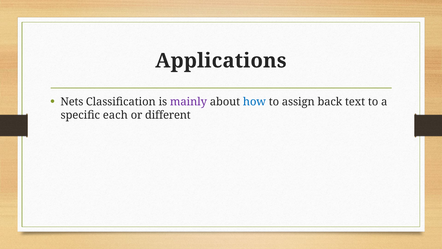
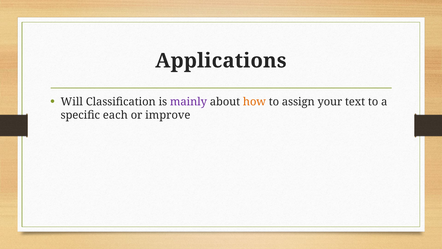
Nets: Nets -> Will (72, 102)
how colour: blue -> orange (254, 102)
back: back -> your (330, 102)
different: different -> improve (168, 115)
